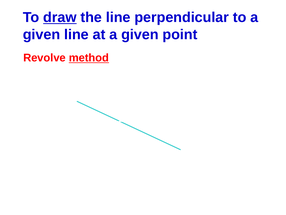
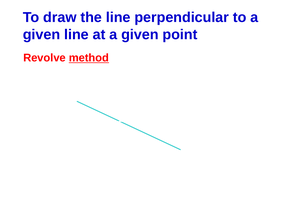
draw underline: present -> none (60, 17)
